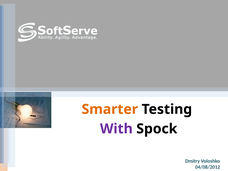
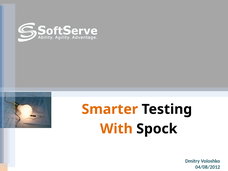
With colour: purple -> orange (116, 129)
